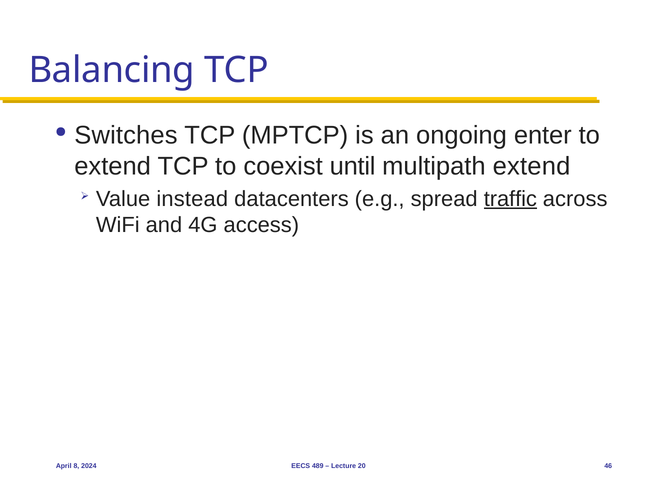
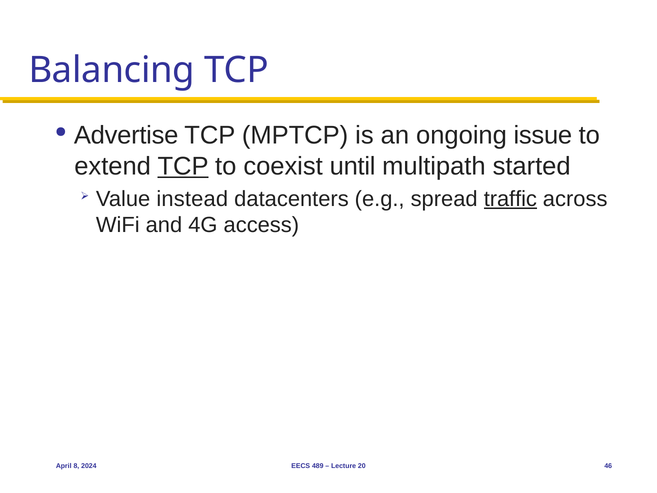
Switches: Switches -> Advertise (126, 135)
enter: enter -> issue (543, 135)
TCP underline: none -> present (183, 166)
multipath extend: extend -> started (532, 166)
